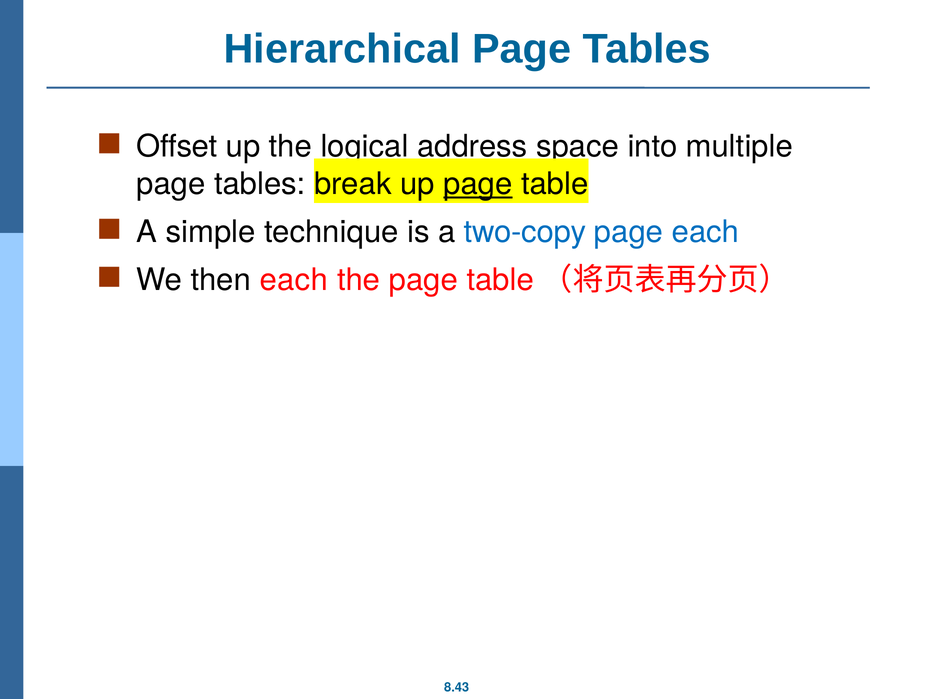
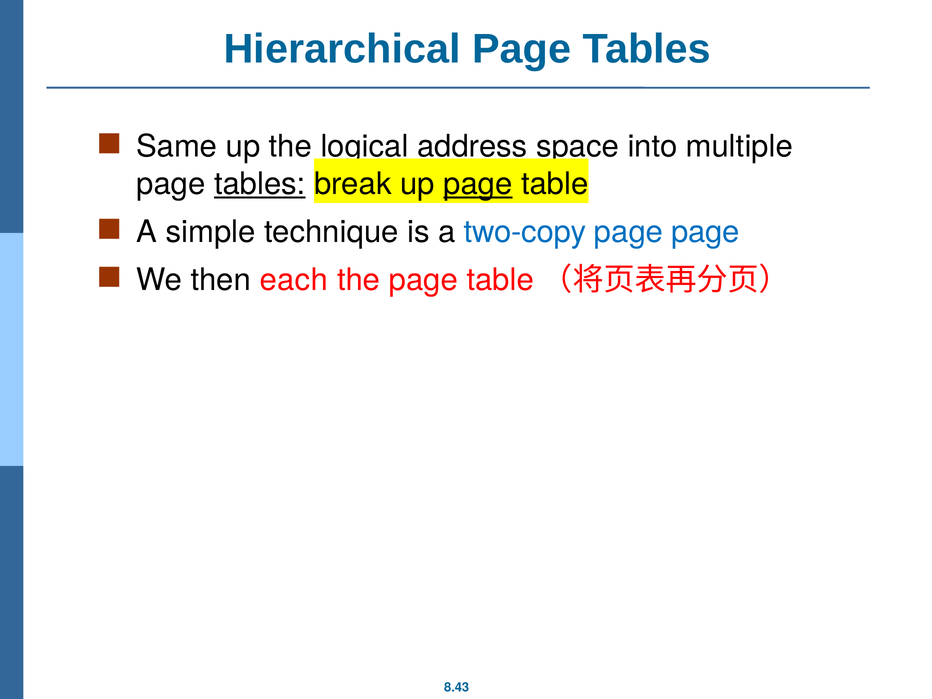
Offset: Offset -> Same (177, 147)
tables underline: none -> present (260, 184)
page each: each -> page (706, 232)
